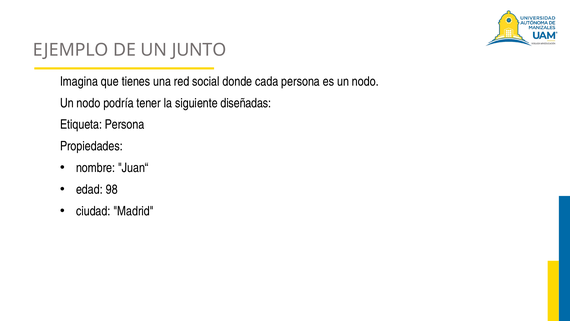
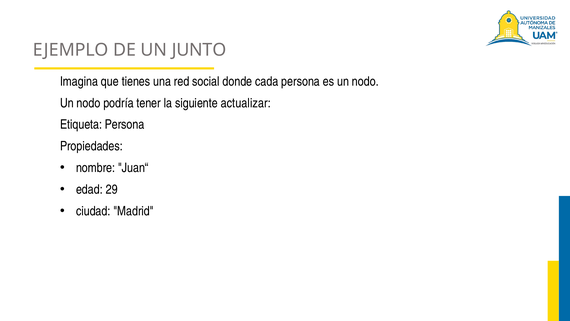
diseñadas: diseñadas -> actualizar (246, 103)
98: 98 -> 29 (112, 189)
